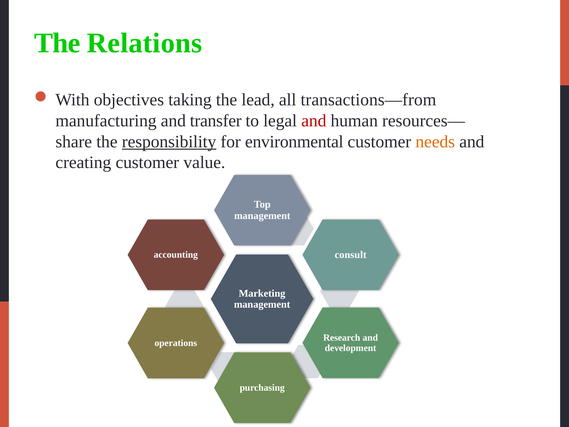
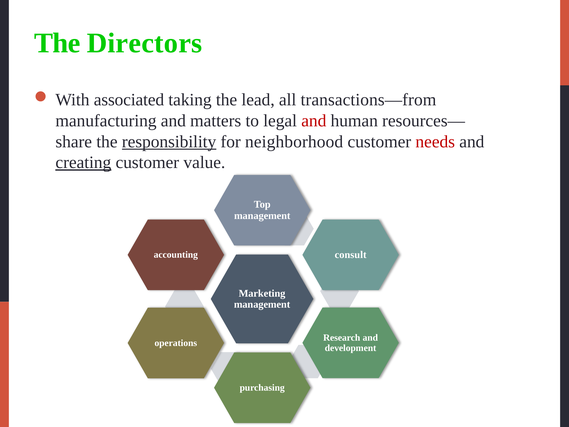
Relations: Relations -> Directors (145, 43)
objectives: objectives -> associated (129, 100)
transfer: transfer -> matters (216, 121)
environmental: environmental -> neighborhood (294, 142)
needs colour: orange -> red (435, 142)
creating underline: none -> present (83, 162)
